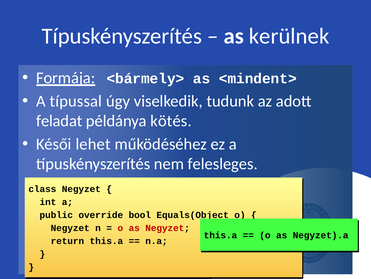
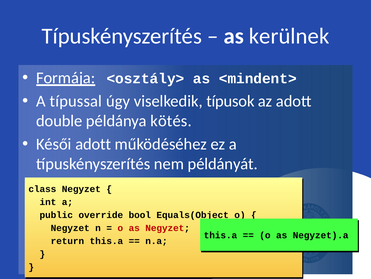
<bármely>: <bármely> -> <osztály> (145, 79)
tudunk: tudunk -> típusok (230, 101)
feladat: feladat -> double (59, 121)
Késői lehet: lehet -> adott (93, 144)
felesleges: felesleges -> példányát (223, 164)
